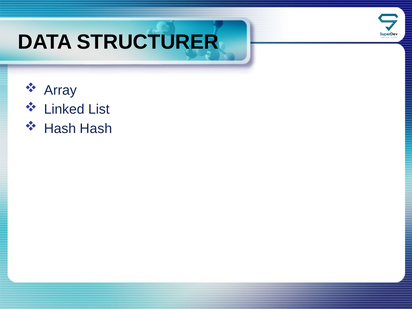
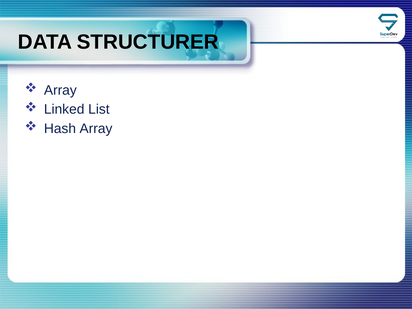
Hash Hash: Hash -> Array (96, 129)
